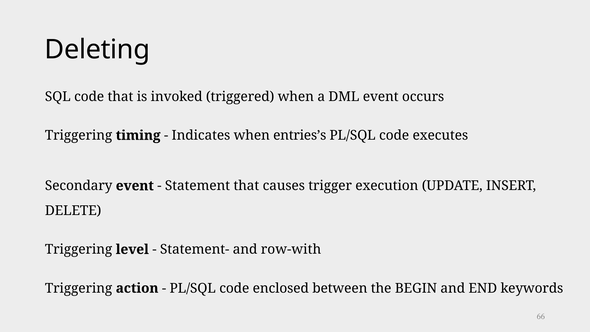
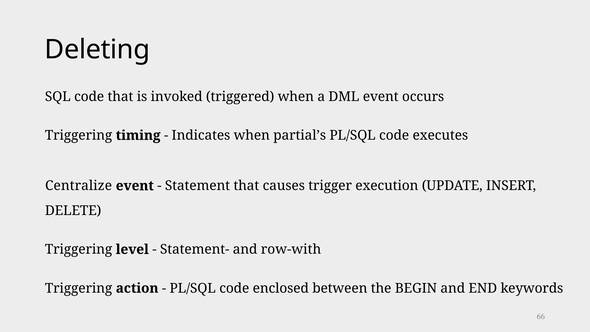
entries’s: entries’s -> partial’s (300, 135)
Secondary: Secondary -> Centralize (79, 186)
